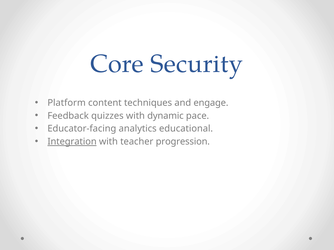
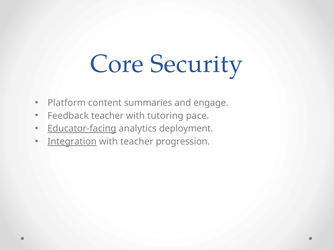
techniques: techniques -> summaries (148, 103)
Feedback quizzes: quizzes -> teacher (107, 116)
dynamic: dynamic -> tutoring (165, 116)
Educator-facing underline: none -> present (82, 129)
educational: educational -> deployment (186, 129)
